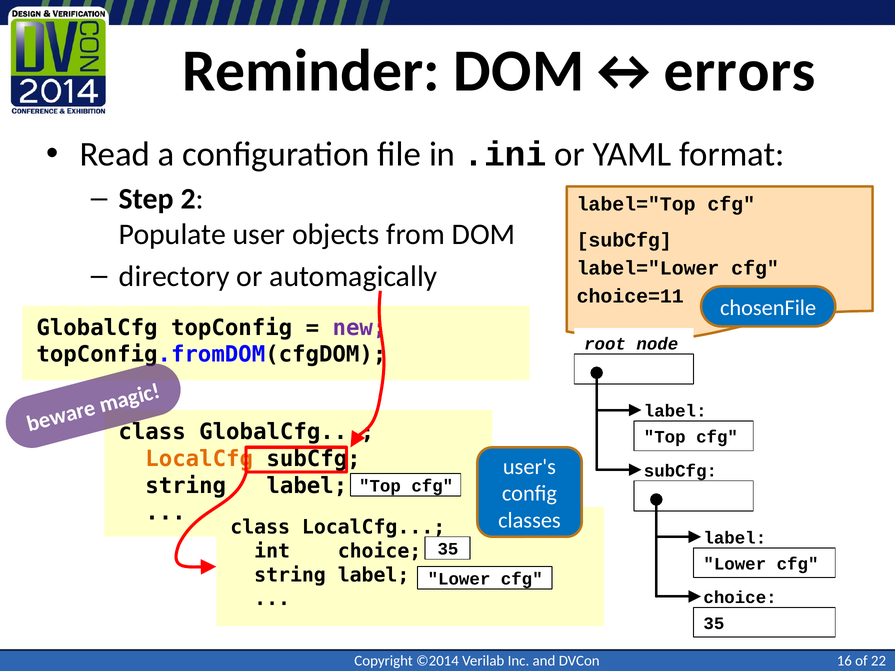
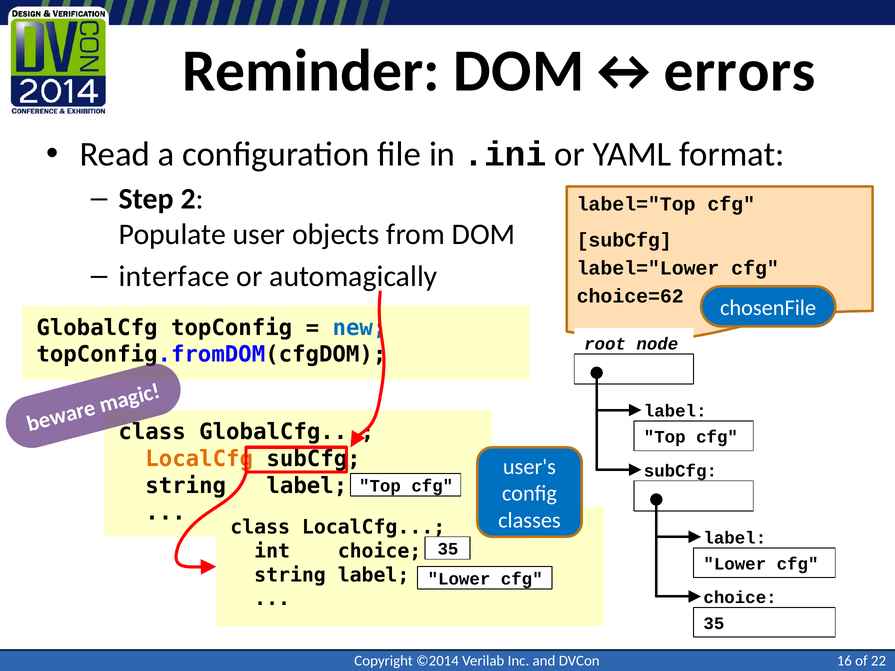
directory: directory -> interface (174, 276)
choice=11: choice=11 -> choice=62 (630, 296)
new colour: purple -> blue (359, 328)
